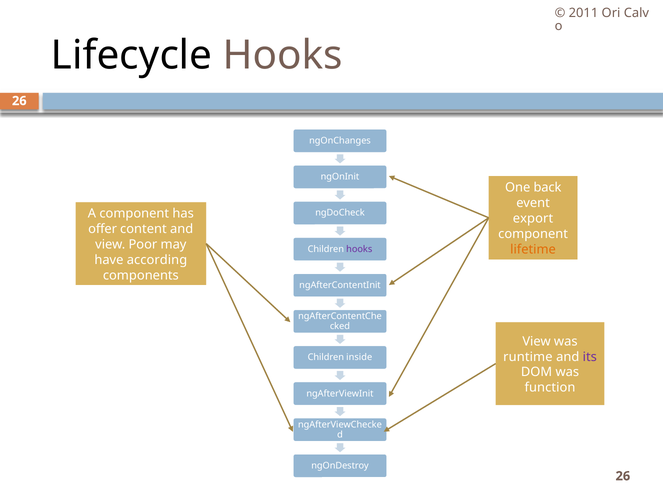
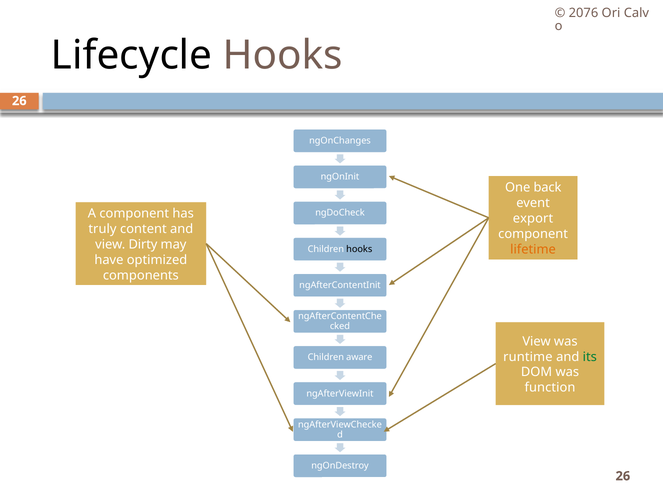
2011: 2011 -> 2076 (583, 13)
offer: offer -> truly (102, 229)
Poor: Poor -> Dirty (143, 245)
hooks colour: purple -> black (359, 249)
according: according -> optimized (157, 260)
its colour: purple -> green (590, 357)
inside: inside -> aware (359, 358)
